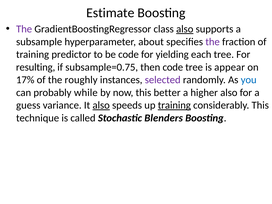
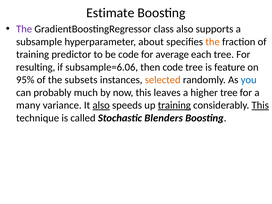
also underline: present -> none (185, 29)
the colour: purple -> orange (213, 42)
yielding: yielding -> average (172, 54)
subsample=0.75: subsample=0.75 -> subsample=6.06 (102, 67)
appear: appear -> feature (230, 67)
17%: 17% -> 95% (25, 80)
roughly: roughly -> subsets (81, 80)
selected colour: purple -> orange (163, 80)
while: while -> much (86, 93)
better: better -> leaves (167, 93)
higher also: also -> tree (229, 93)
guess: guess -> many (28, 105)
This underline: none -> present (260, 105)
